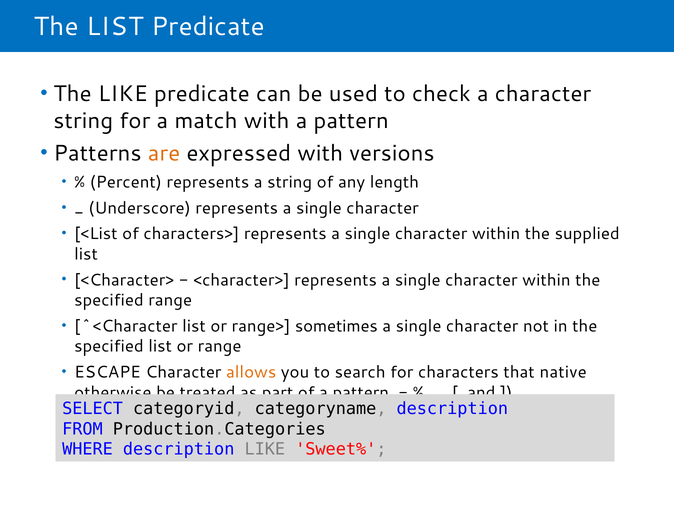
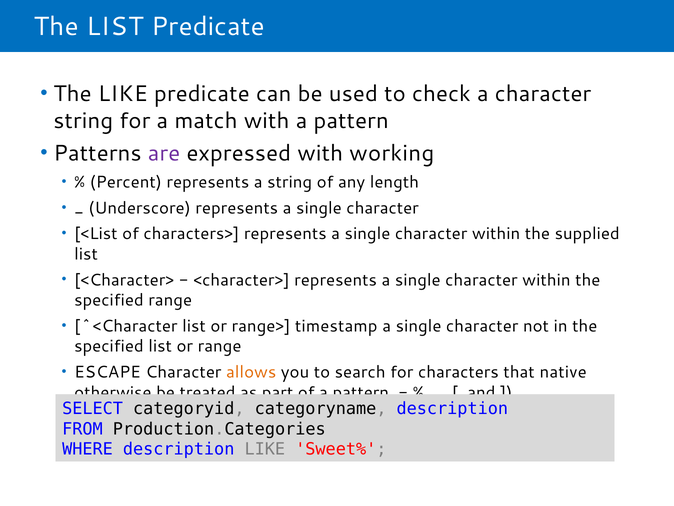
are colour: orange -> purple (164, 153)
versions: versions -> working (392, 153)
sometimes: sometimes -> timestamp (336, 326)
